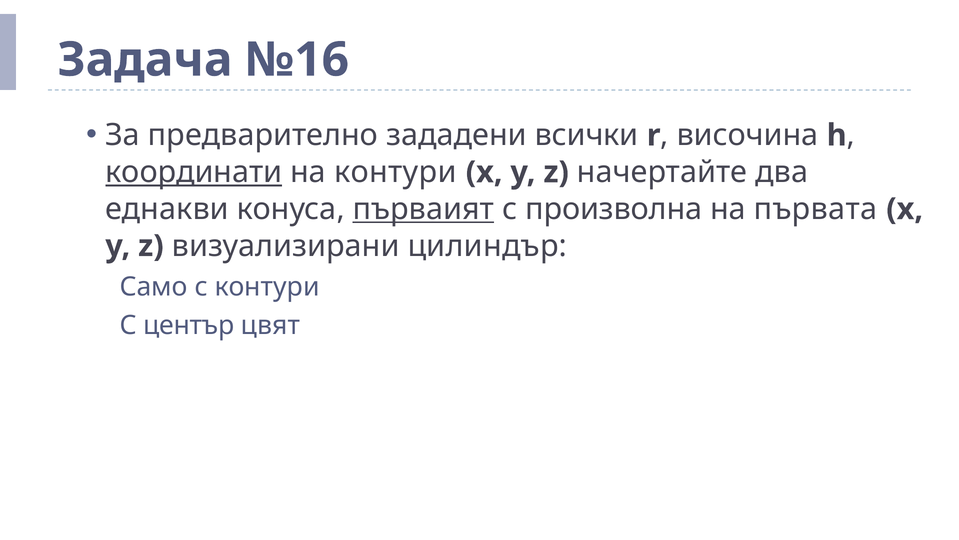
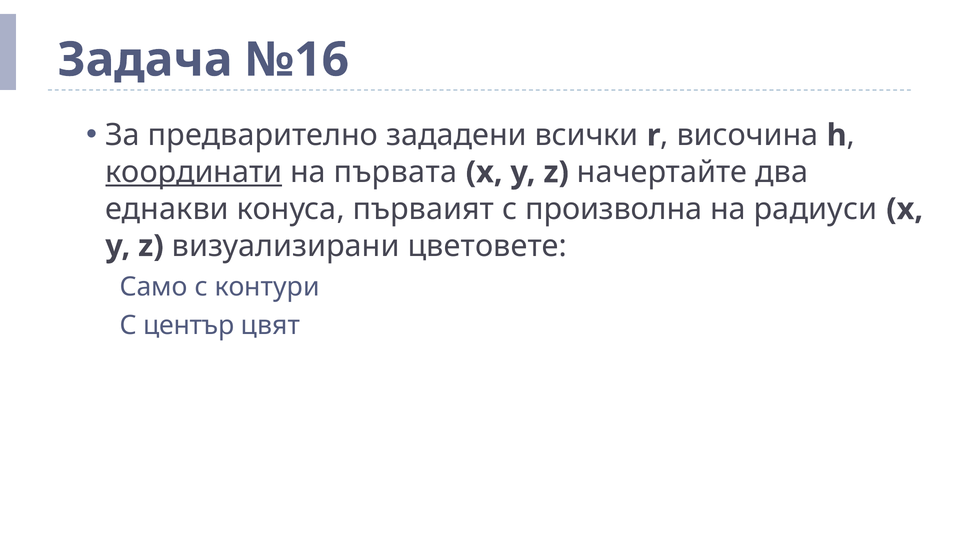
на контури: контури -> първата (395, 172)
първаият underline: present -> none (423, 209)
първата: първата -> радиуси (815, 209)
цилиндър: цилиндър -> цветовете (487, 246)
